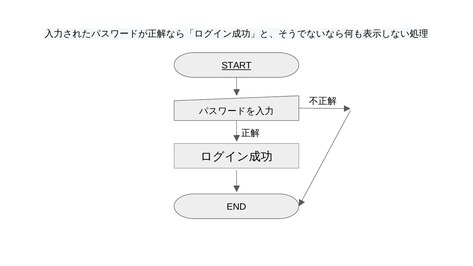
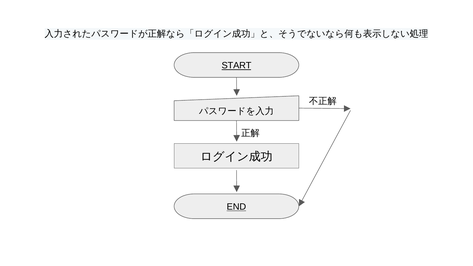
END underline: none -> present (236, 207)
